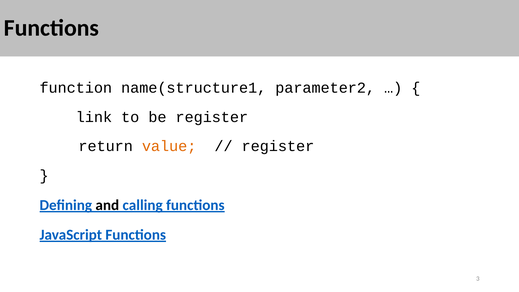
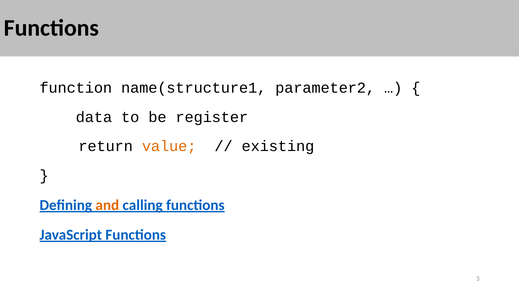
link: link -> data (94, 117)
register: register -> existing (278, 146)
and colour: black -> orange (107, 205)
